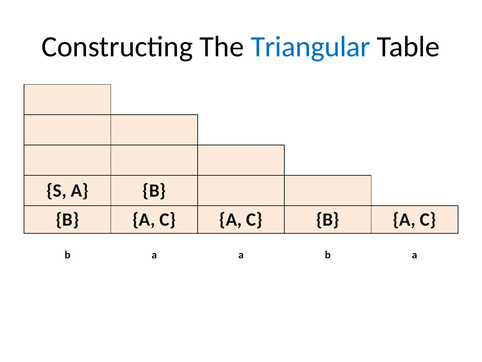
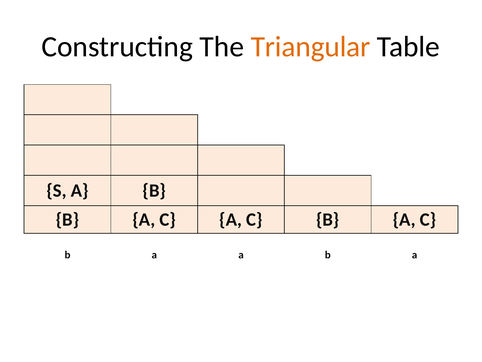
Triangular colour: blue -> orange (311, 47)
